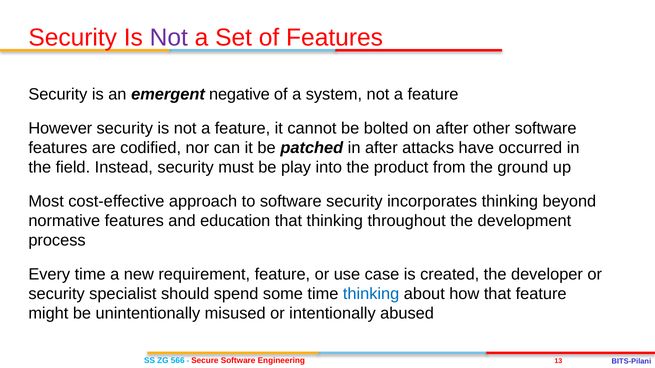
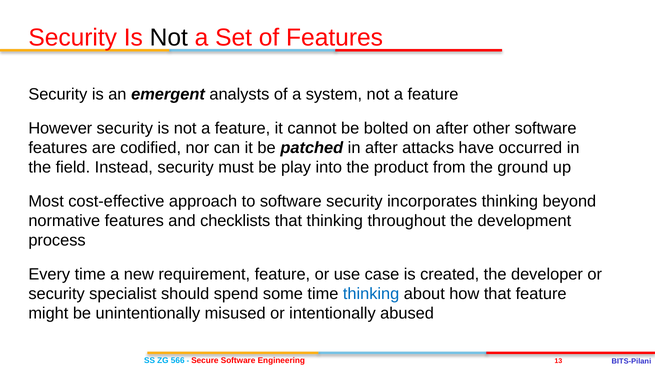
Not colour: purple -> black (169, 37)
negative: negative -> analysts (239, 94)
education: education -> checklists (235, 221)
